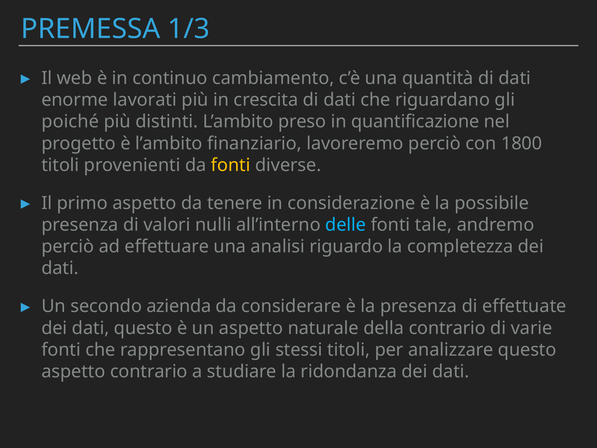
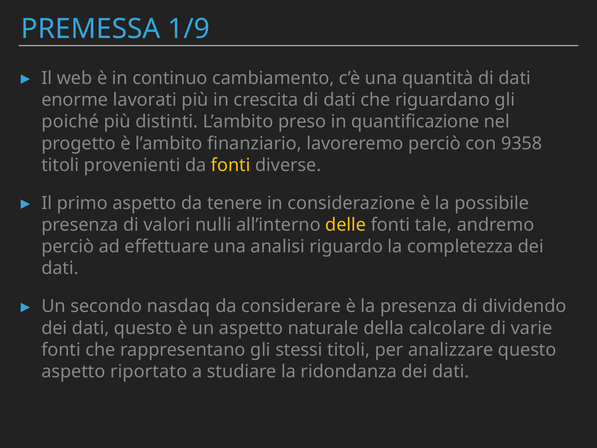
1/3: 1/3 -> 1/9 (189, 29)
1800: 1800 -> 9358 (522, 143)
delle colour: light blue -> yellow (346, 225)
azienda: azienda -> nasdaq (179, 306)
effettuate: effettuate -> dividendo (524, 306)
della contrario: contrario -> calcolare (447, 328)
aspetto contrario: contrario -> riportato (149, 371)
